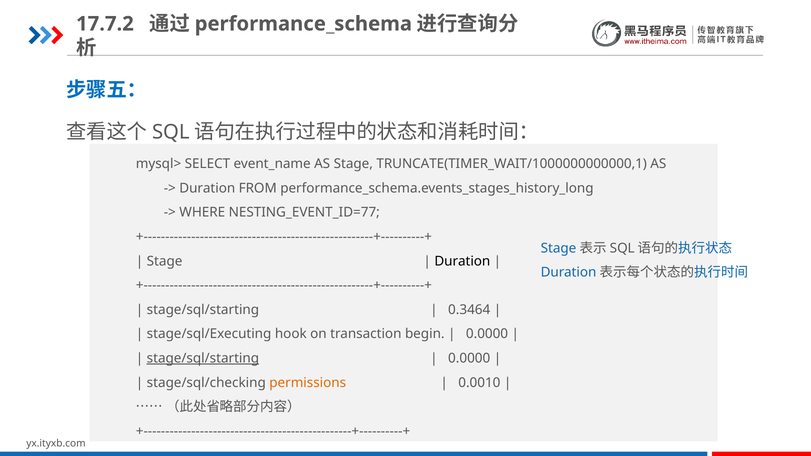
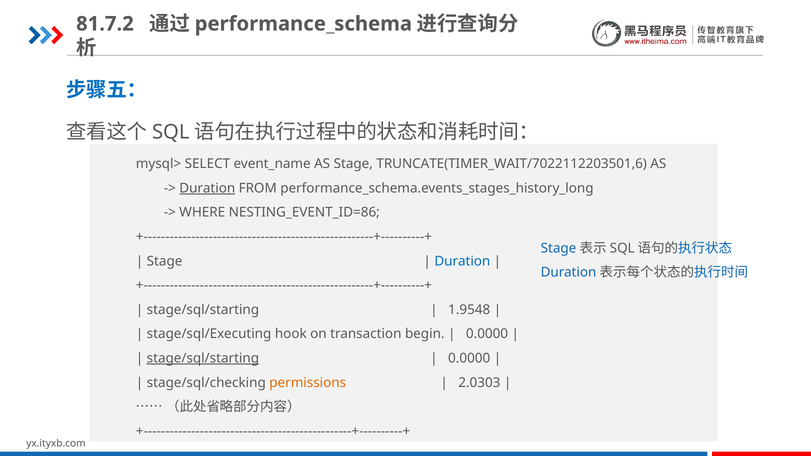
17.7.2: 17.7.2 -> 81.7.2 (105, 24)
TRUNCATE(TIMER_WAIT/1000000000000,1: TRUNCATE(TIMER_WAIT/1000000000000,1 -> TRUNCATE(TIMER_WAIT/7022112203501,6 (512, 164)
Duration underline: none -> present (207, 188)
NESTING_EVENT_ID=77: NESTING_EVENT_ID=77 -> NESTING_EVENT_ID=86 (304, 213)
Duration colour: black -> blue (462, 261)
0.3464: 0.3464 -> 1.9548 (469, 310)
0.0010: 0.0010 -> 2.0303 (479, 383)
